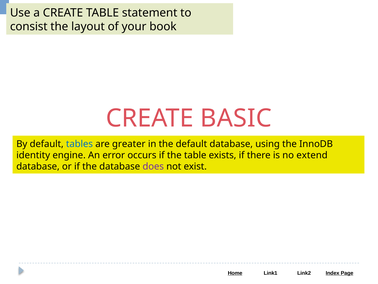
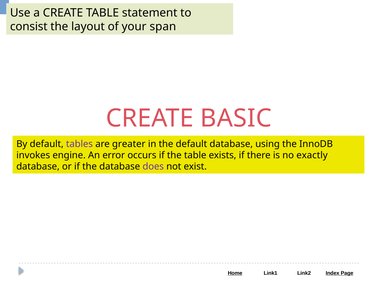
book: book -> span (163, 27)
tables colour: blue -> purple (79, 144)
identity: identity -> invokes (33, 155)
extend: extend -> exactly (312, 155)
